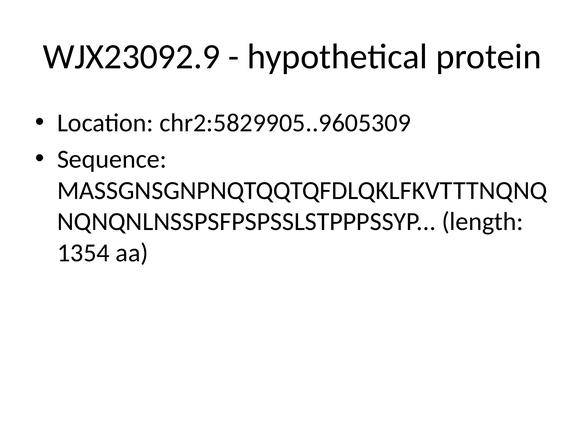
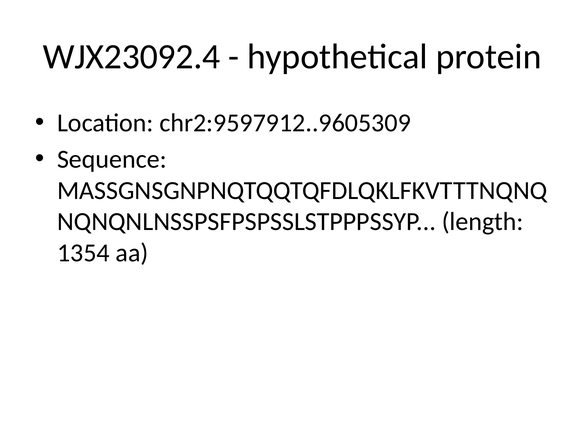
WJX23092.9: WJX23092.9 -> WJX23092.4 (132, 57)
chr2:5829905..9605309: chr2:5829905..9605309 -> chr2:9597912..9605309 (285, 123)
